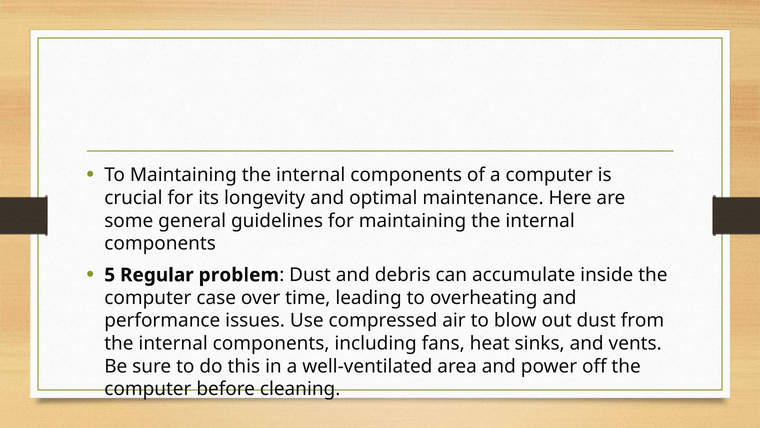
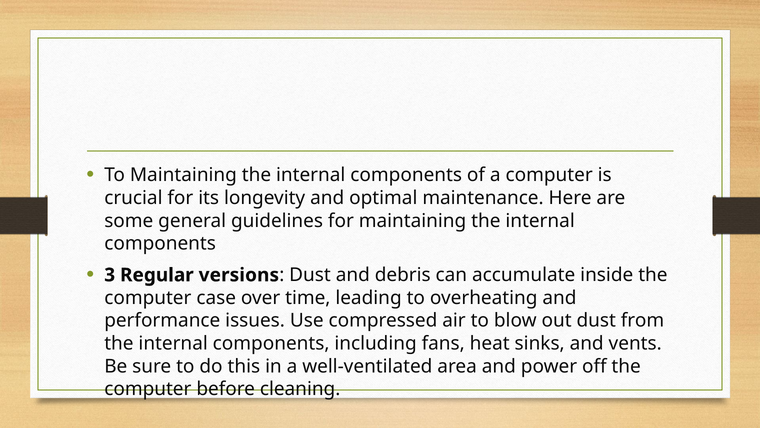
5: 5 -> 3 (110, 275)
problem: problem -> versions (239, 275)
